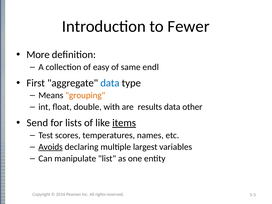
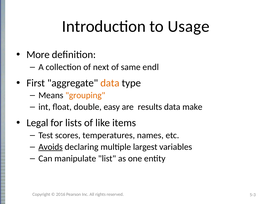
Fewer: Fewer -> Usage (189, 26)
easy: easy -> next (101, 67)
data colour: blue -> orange (110, 83)
with: with -> easy (112, 107)
other: other -> make (192, 107)
Send: Send -> Legal (37, 123)
items underline: present -> none (124, 123)
